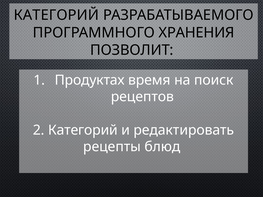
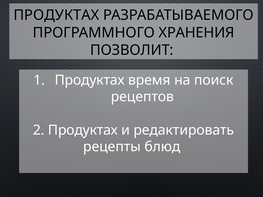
КАТЕГОРИЙ: КАТЕГОРИЙ -> ПРОДУКТАХ (56, 15)
2 Категорий: Категорий -> Продуктах (83, 130)
